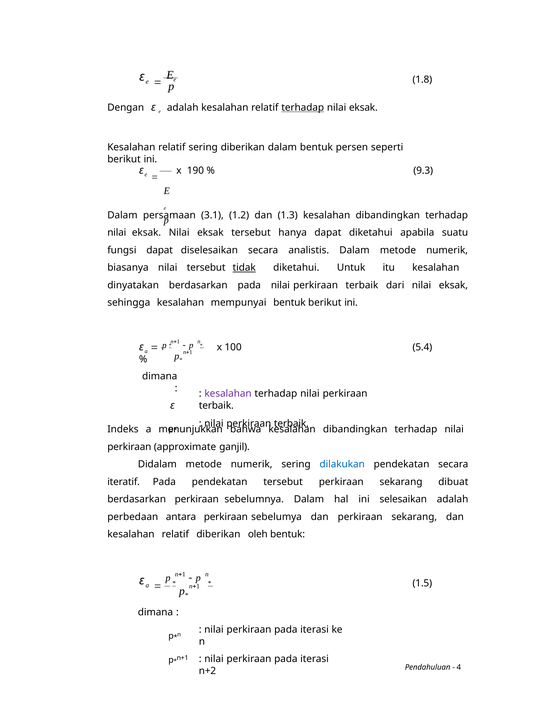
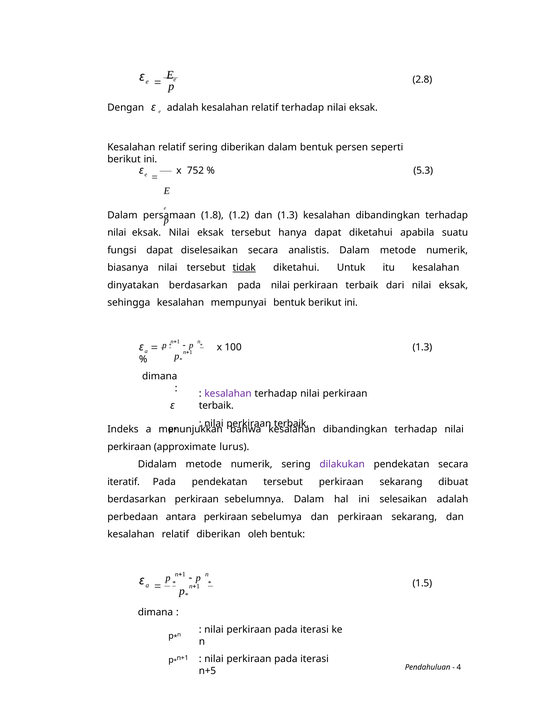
1.8: 1.8 -> 2.8 (422, 80)
terhadap underline: present -> none (303, 108)
190: 190 -> 752 (195, 170)
9.3: 9.3 -> 5.3 (423, 170)
3.1: 3.1 -> 1.8 (212, 215)
5.4: 5.4 -> 1.3 (422, 347)
ganjil: ganjil -> lurus (234, 447)
dilakukan colour: blue -> purple (342, 464)
n+2: n+2 -> n+5 (207, 671)
